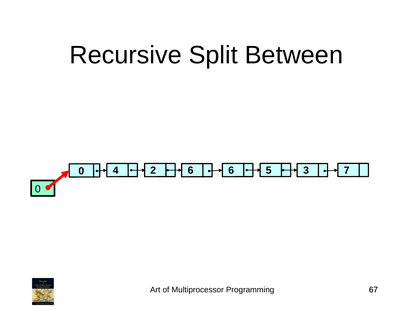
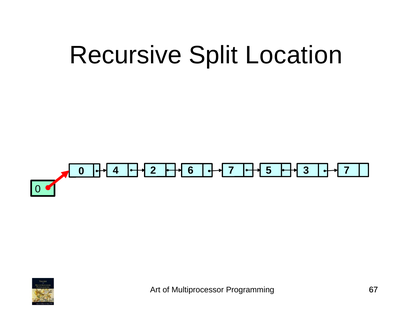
Between: Between -> Location (294, 55)
6 6: 6 -> 7 (231, 170)
